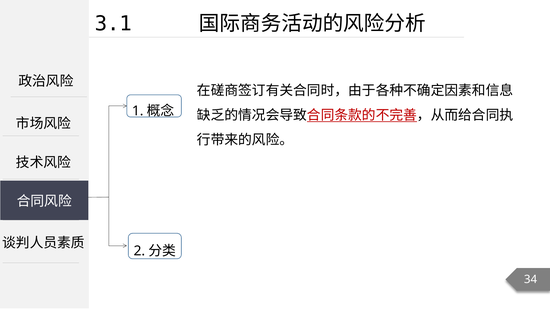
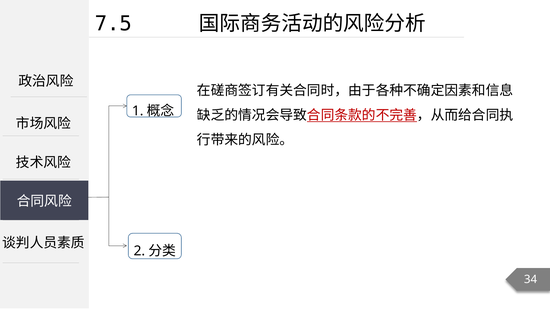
3.1: 3.1 -> 7.5 (113, 24)
